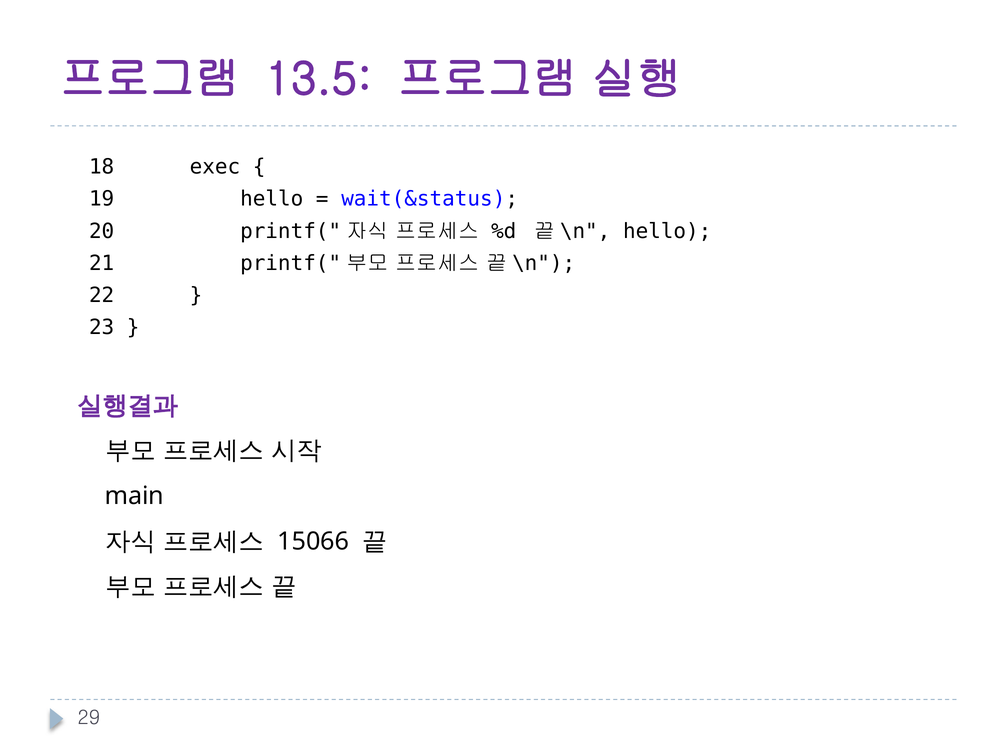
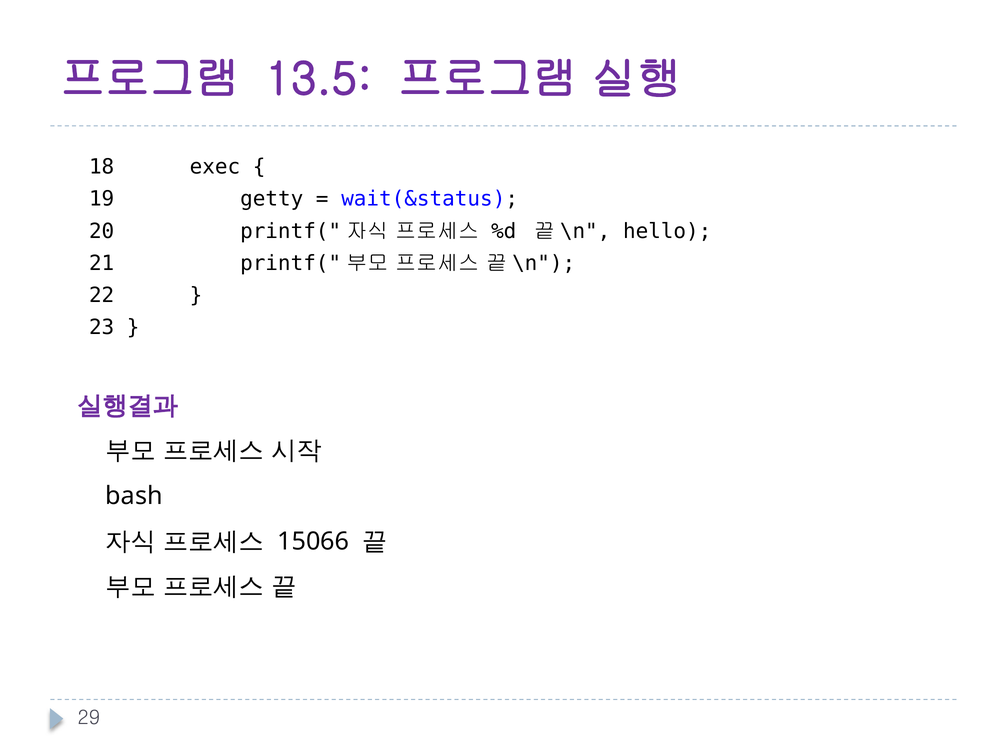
19 hello: hello -> getty (272, 199)
main: main -> bash (134, 496)
